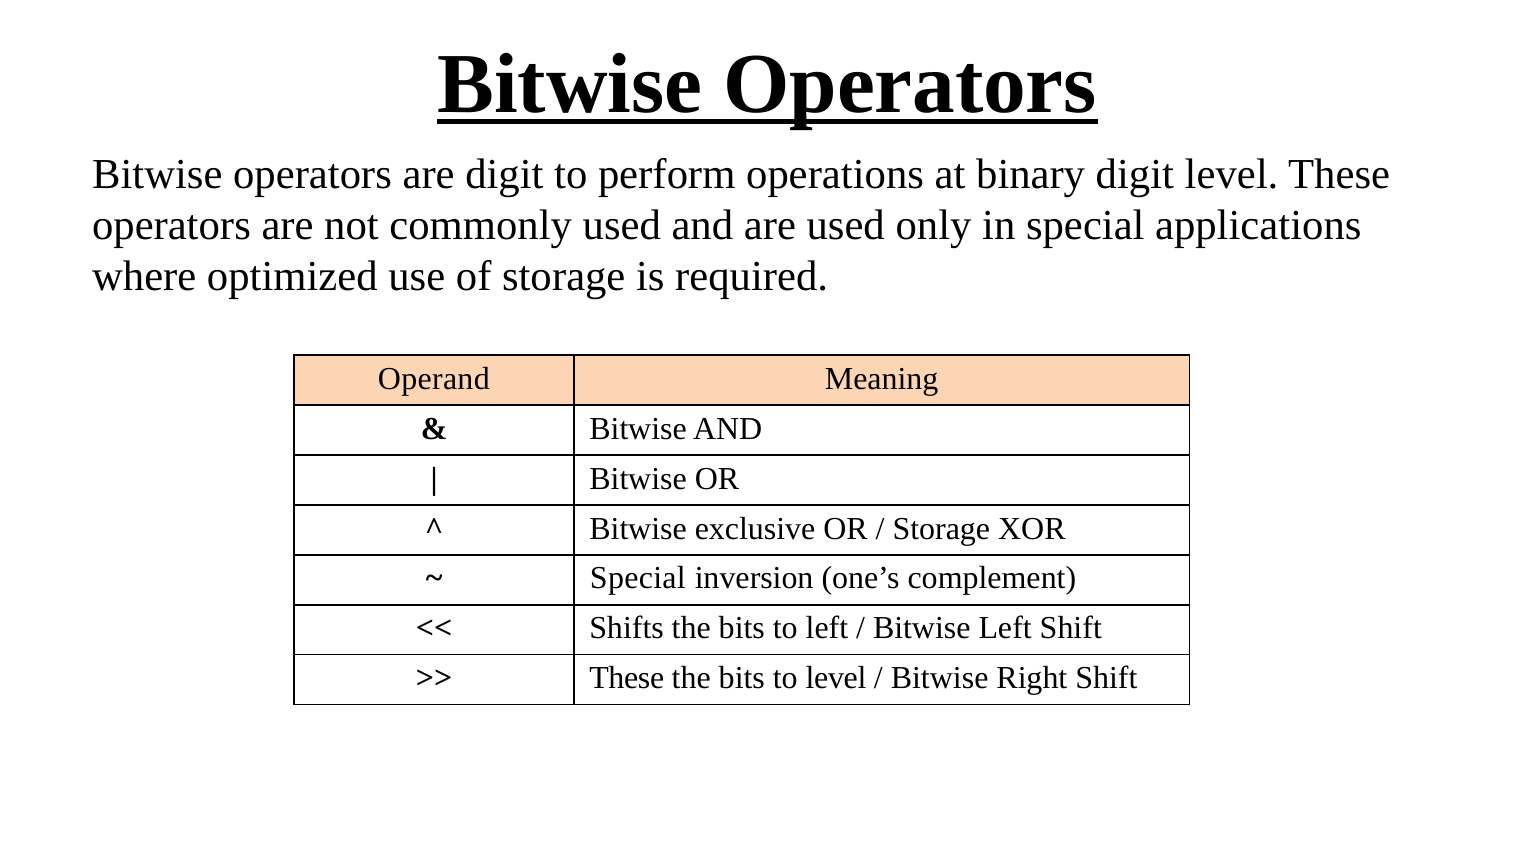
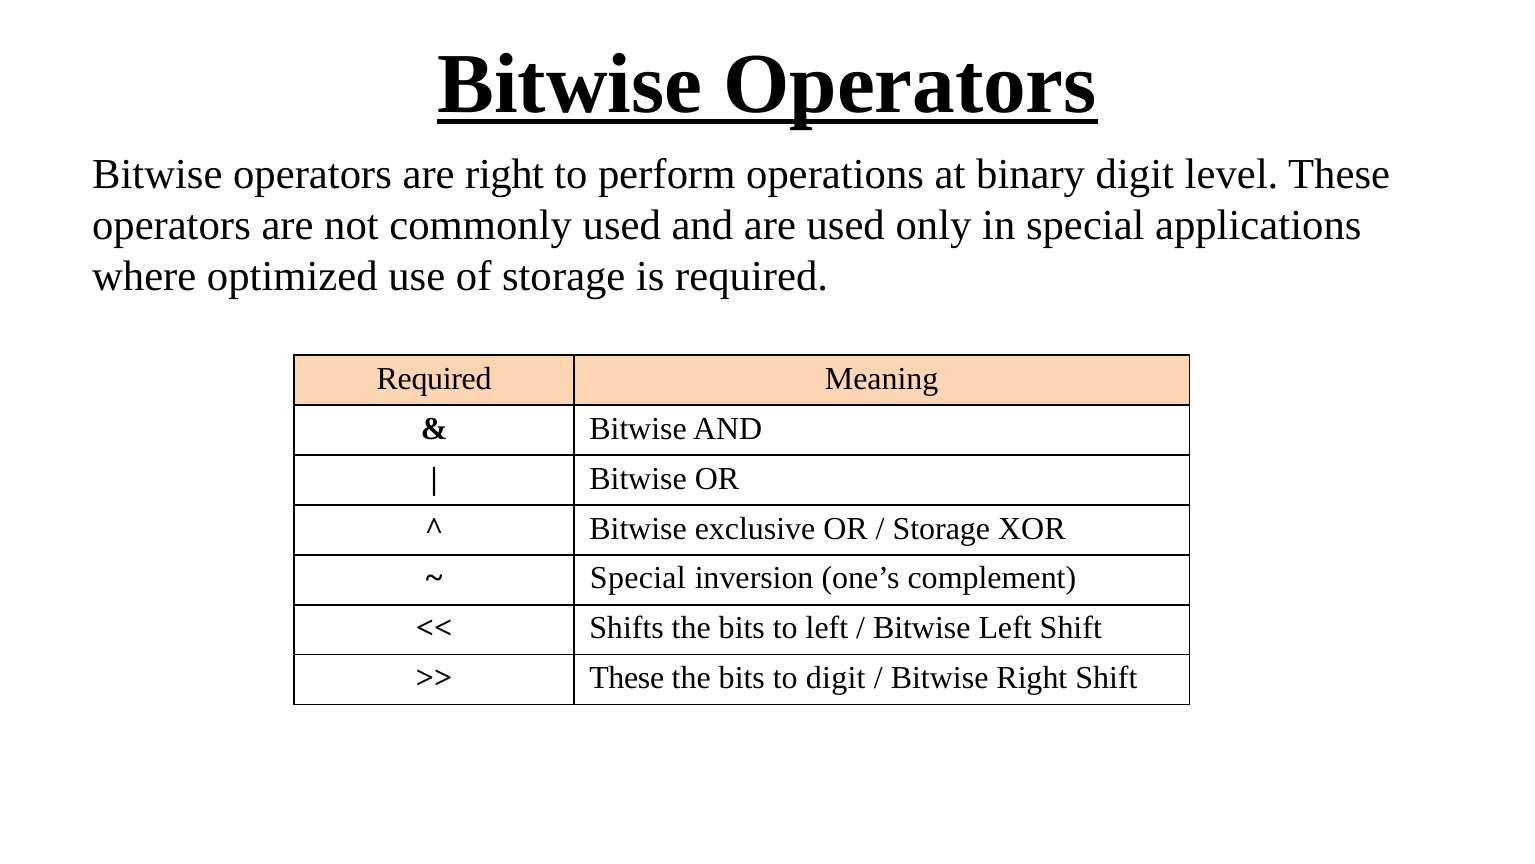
are digit: digit -> right (505, 174)
Operand: Operand -> Required (434, 379)
to level: level -> digit (836, 678)
